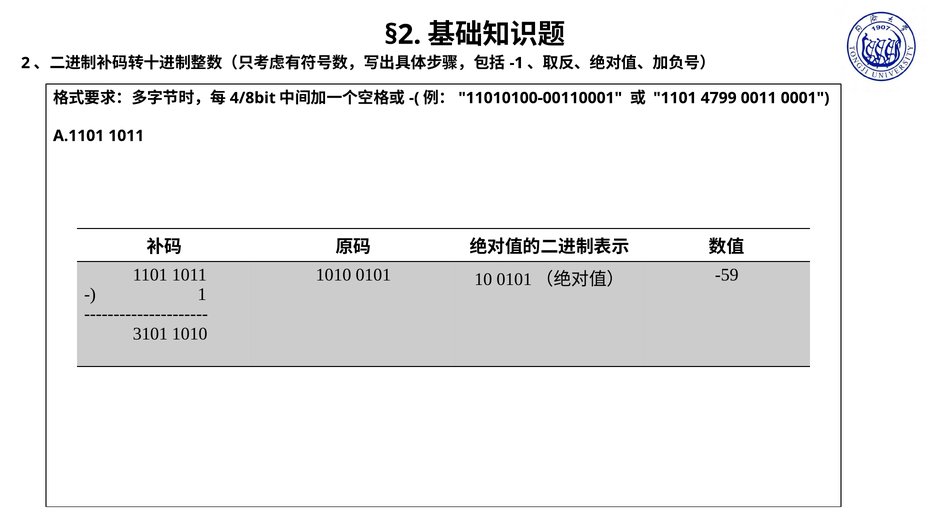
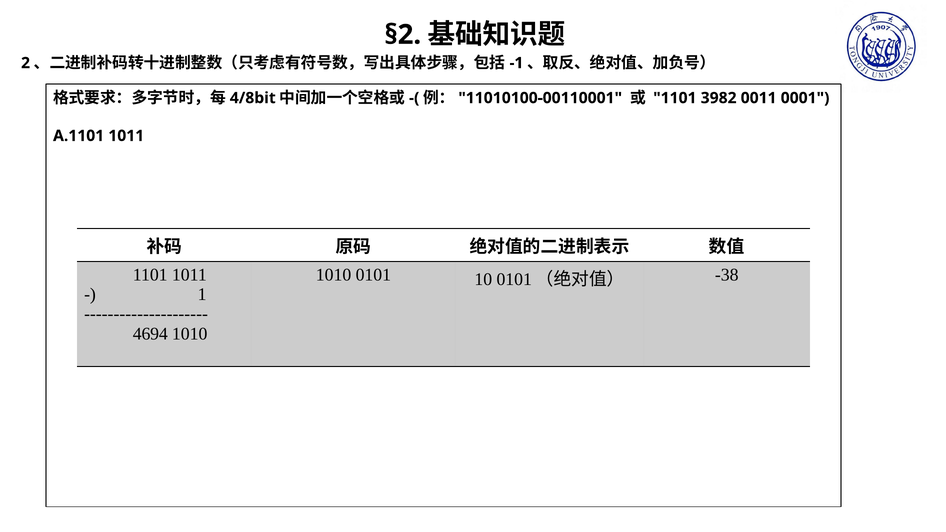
4799: 4799 -> 3982 (719, 98)
-59: -59 -> -38 (727, 275)
3101: 3101 -> 4694 (150, 334)
